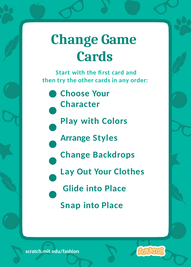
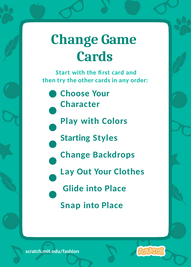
Arrange: Arrange -> Starting (75, 138)
